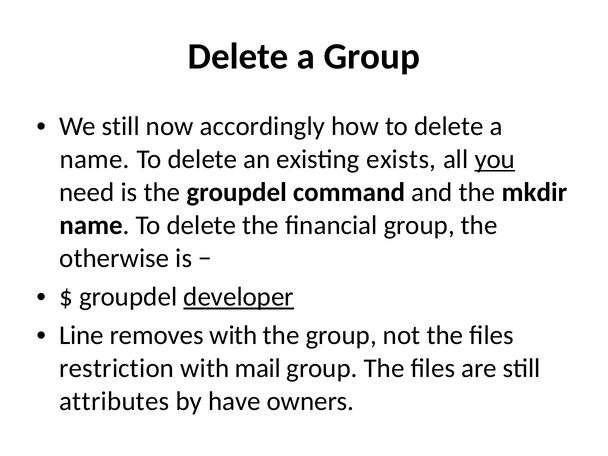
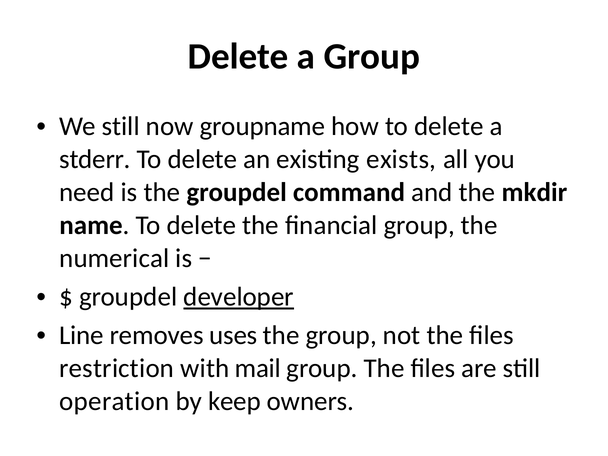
accordingly: accordingly -> groupname (262, 126)
name: name -> stderr (95, 159)
you underline: present -> none (495, 159)
otherwise: otherwise -> numerical (114, 258)
removes with: with -> uses (233, 335)
attributes: attributes -> operation (114, 401)
have: have -> keep (234, 401)
